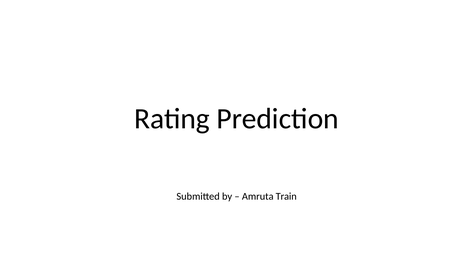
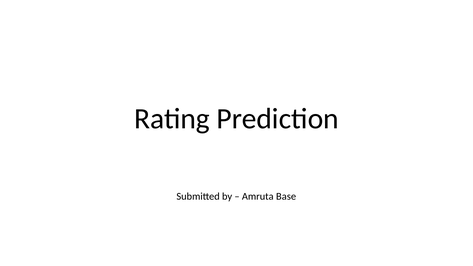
Train: Train -> Base (286, 197)
